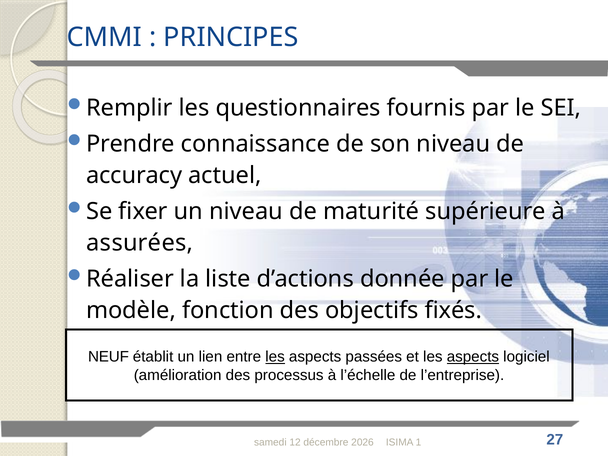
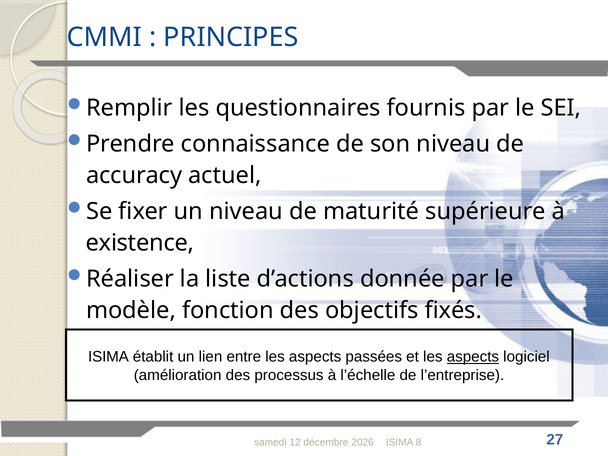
assurées: assurées -> existence (140, 243)
NEUF: NEUF -> ISIMA (108, 357)
les underline: present -> none (275, 357)
1: 1 -> 8 (419, 443)
